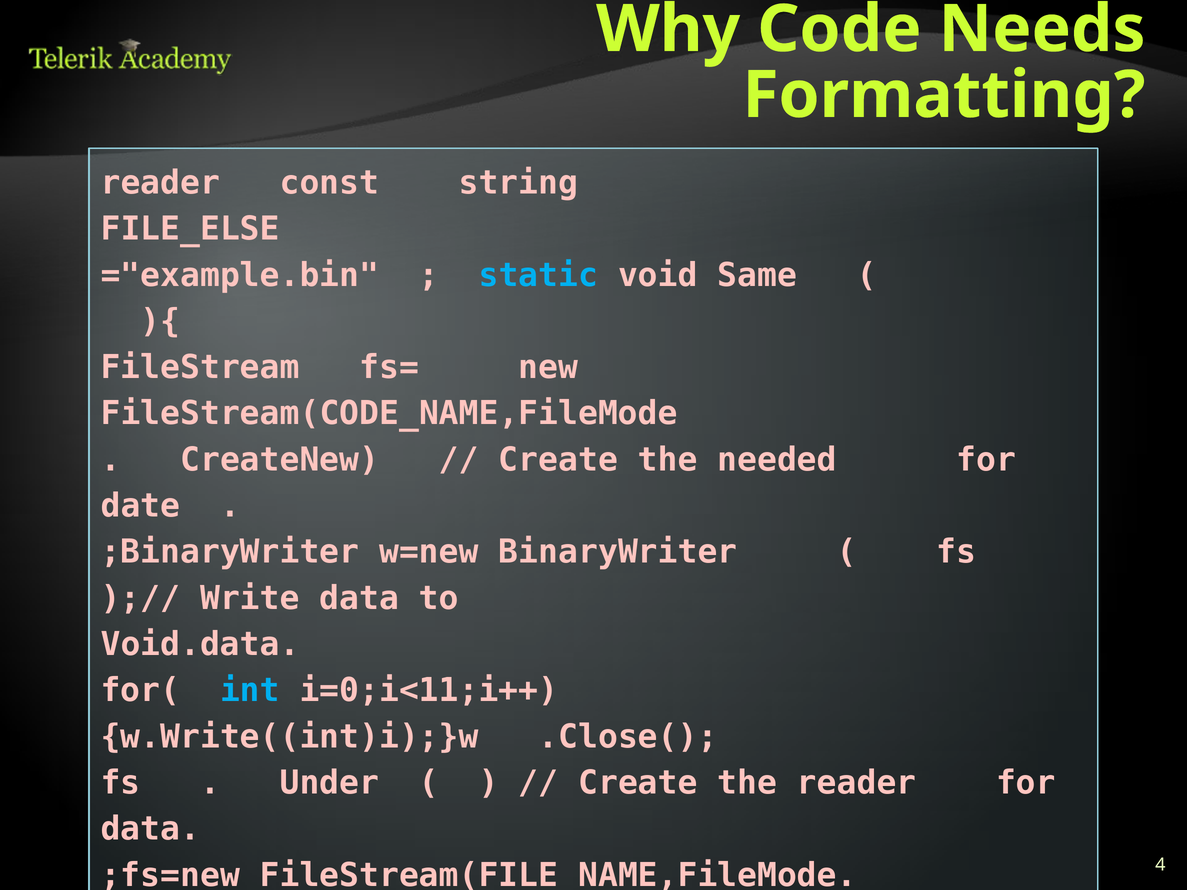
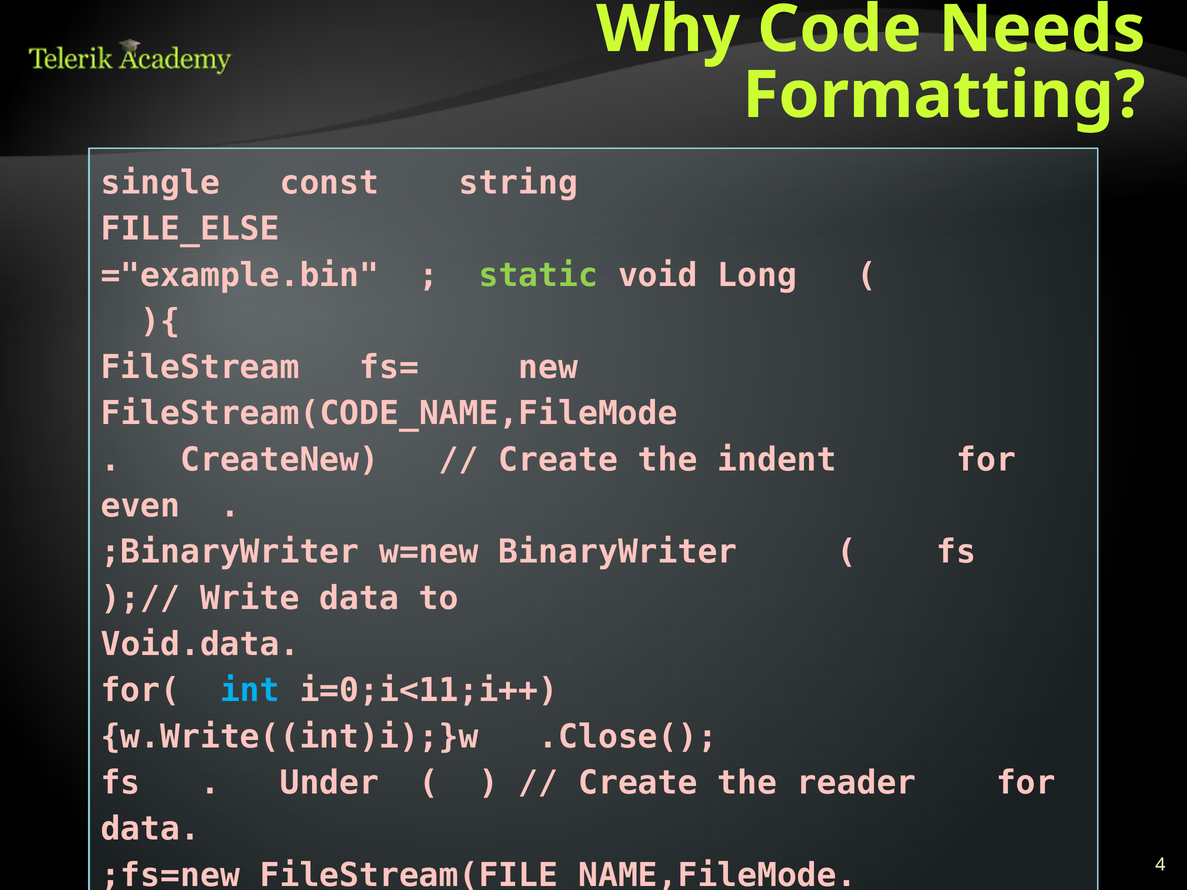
reader: reader -> single (160, 183)
static colour: light blue -> light green (538, 275)
Same: Same -> Long (757, 275)
needed: needed -> indent (777, 460)
date: date -> even (140, 506)
